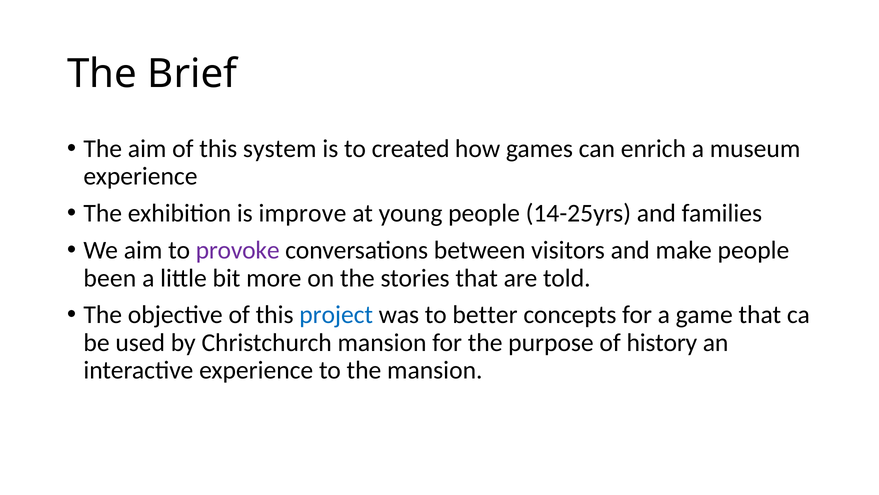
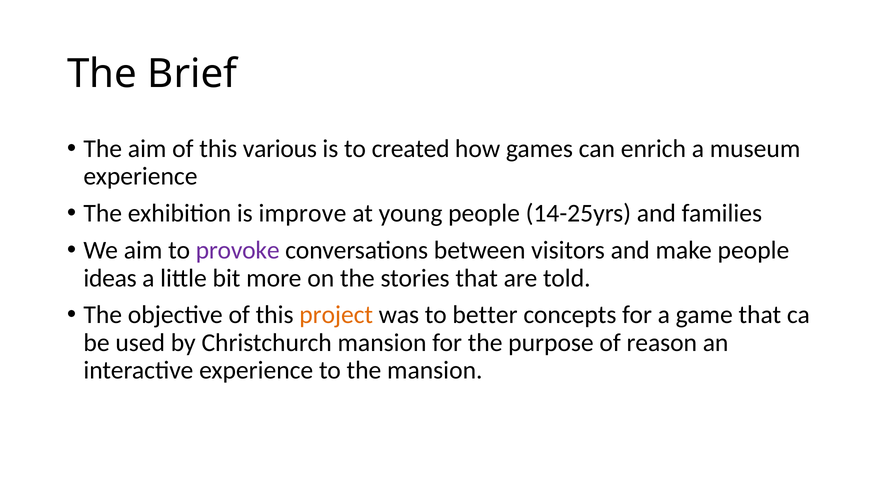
system: system -> various (280, 149)
been: been -> ideas (110, 278)
project colour: blue -> orange (336, 315)
history: history -> reason (662, 342)
